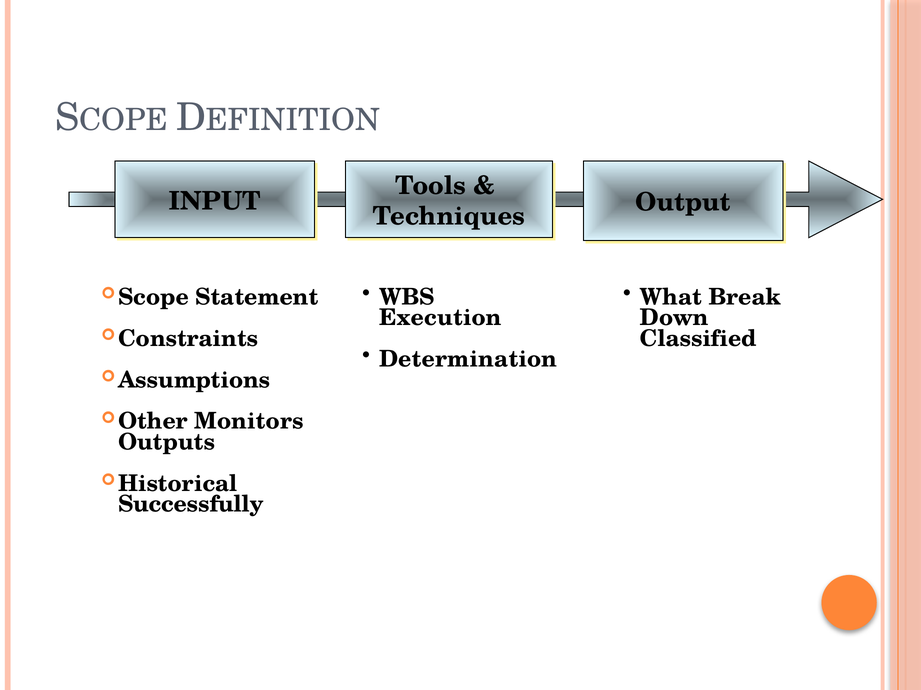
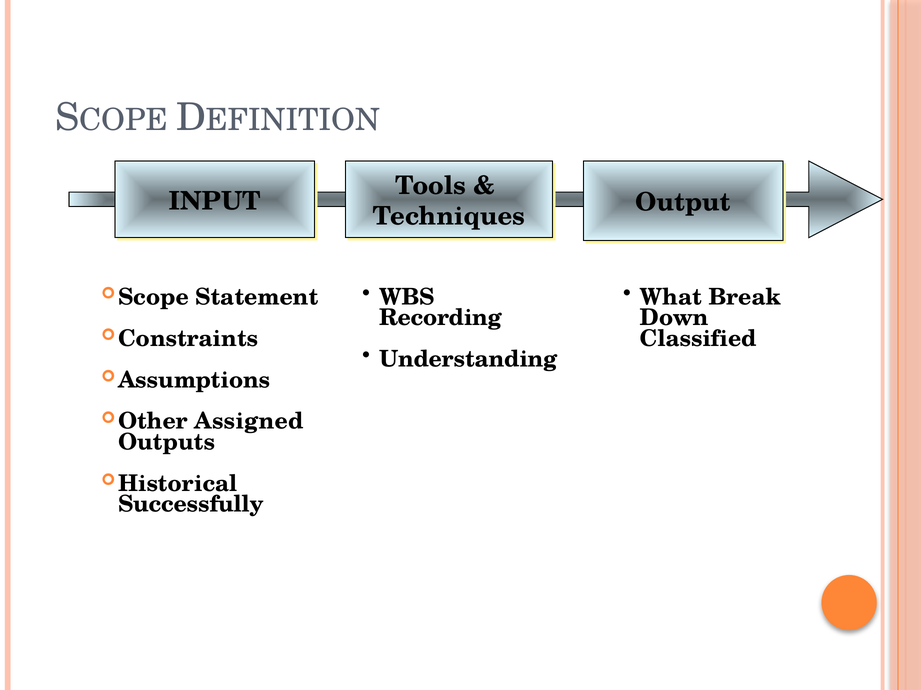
Execution: Execution -> Recording (441, 318)
Determination: Determination -> Understanding (468, 360)
Monitors: Monitors -> Assigned (249, 422)
